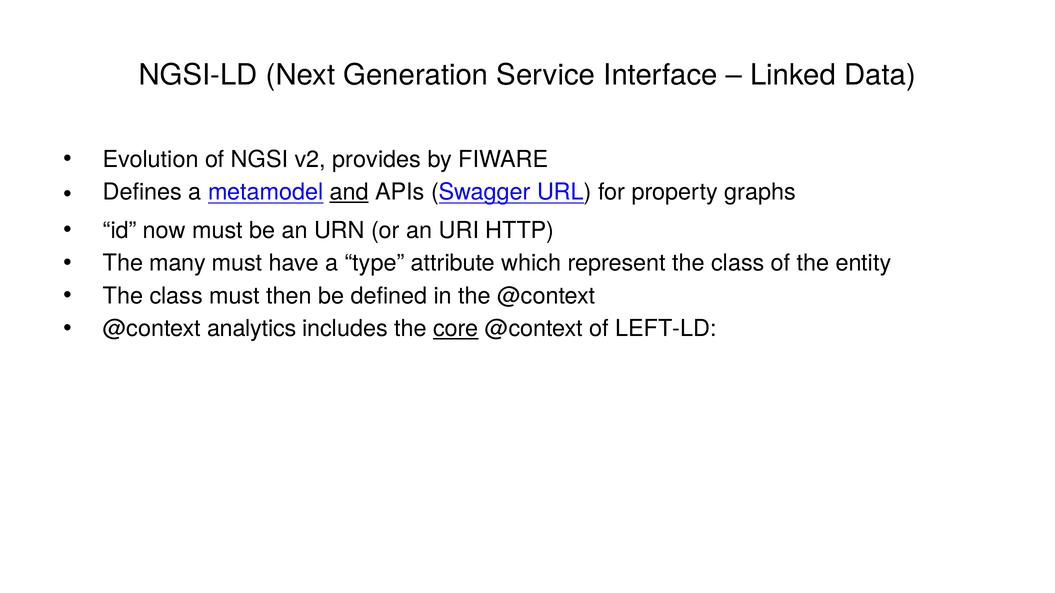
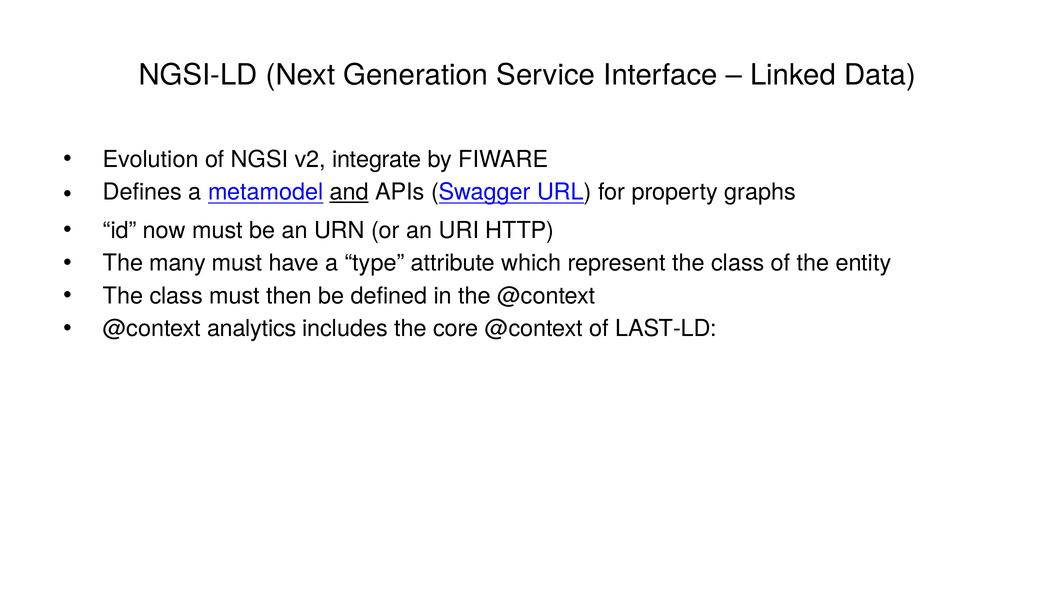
provides: provides -> integrate (377, 159)
core underline: present -> none (456, 329)
LEFT-LD: LEFT-LD -> LAST-LD (666, 329)
